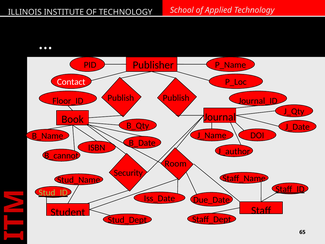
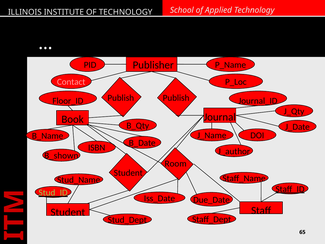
Contact colour: white -> pink (71, 82)
B_cannot: B_cannot -> B_shown (61, 156)
Security: Security -> Student (128, 173)
